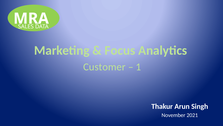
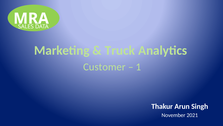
Focus: Focus -> Truck (120, 50)
